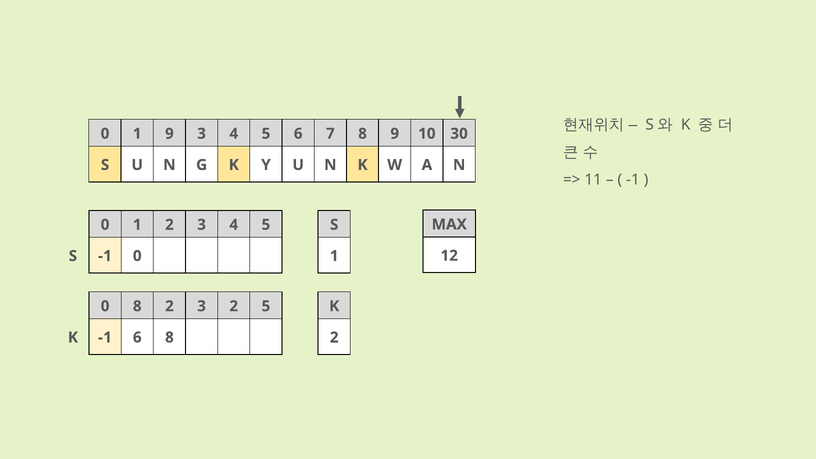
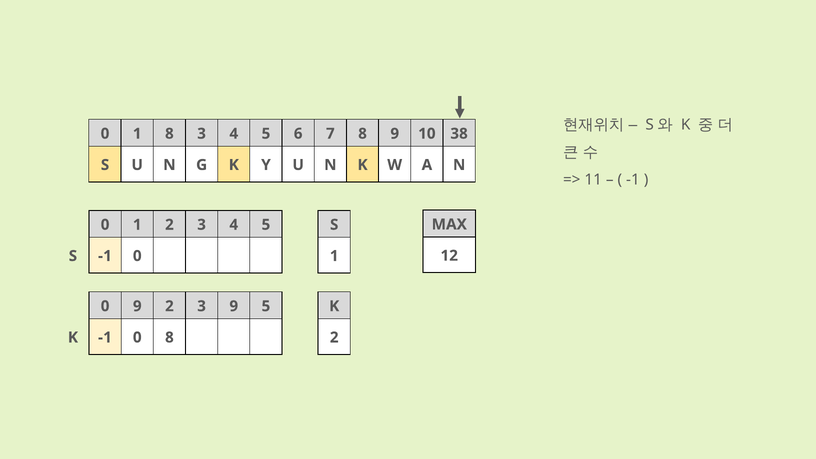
1 9: 9 -> 8 (169, 134)
30: 30 -> 38 (459, 134)
0 8: 8 -> 9 (137, 306)
3 2: 2 -> 9 (234, 306)
K -1 6: 6 -> 0 (137, 337)
